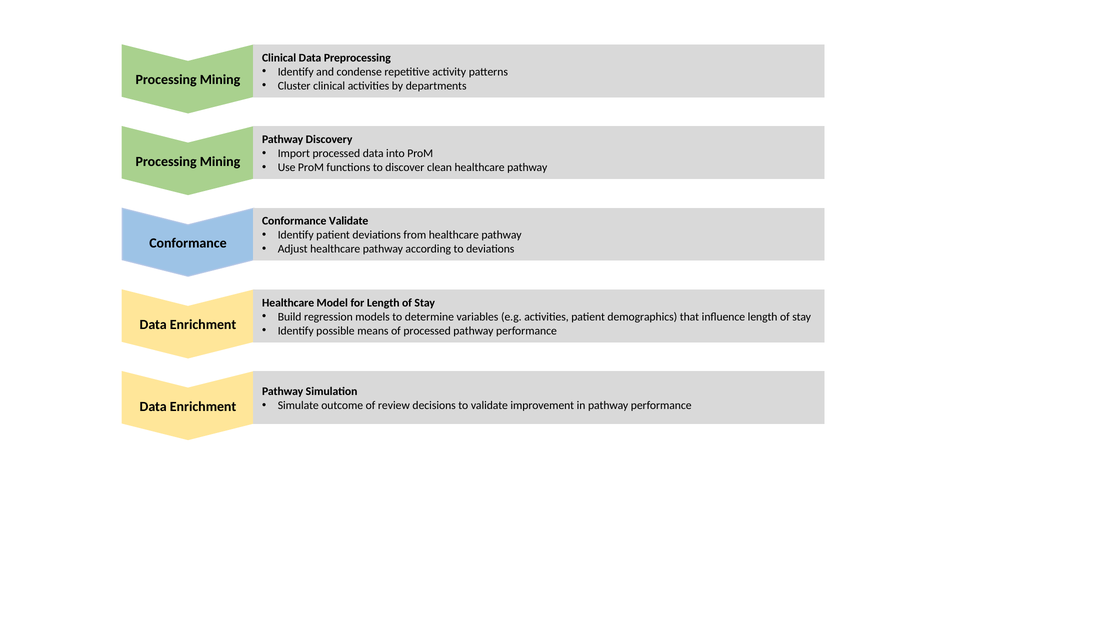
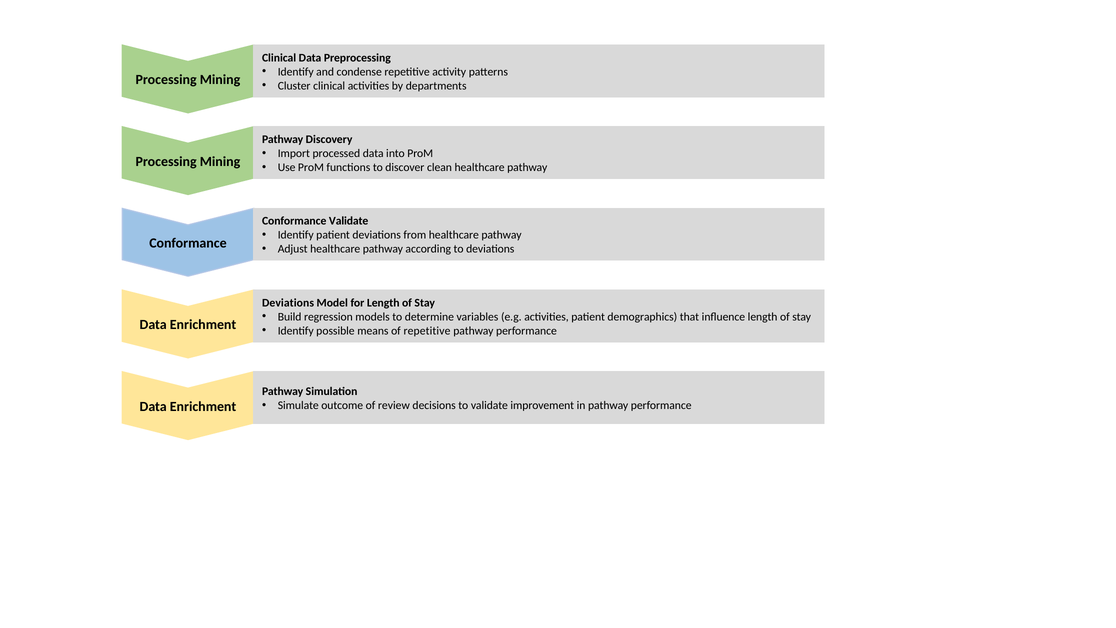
Healthcare: Healthcare -> Deviations (288, 303)
of processed: processed -> repetitive (427, 331)
